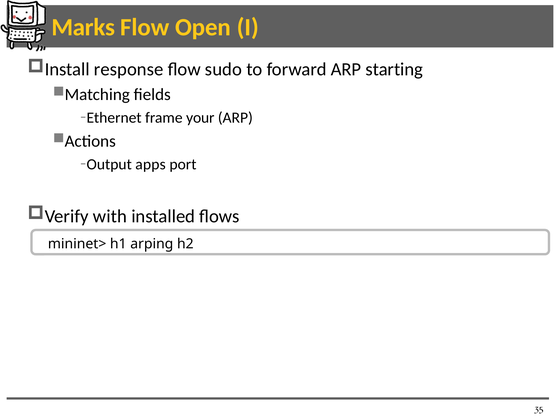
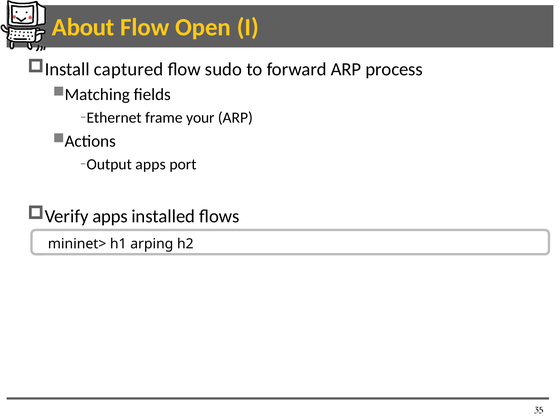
Marks: Marks -> About (83, 27)
response: response -> captured (129, 69)
starting: starting -> process (394, 69)
Verify with: with -> apps (110, 216)
